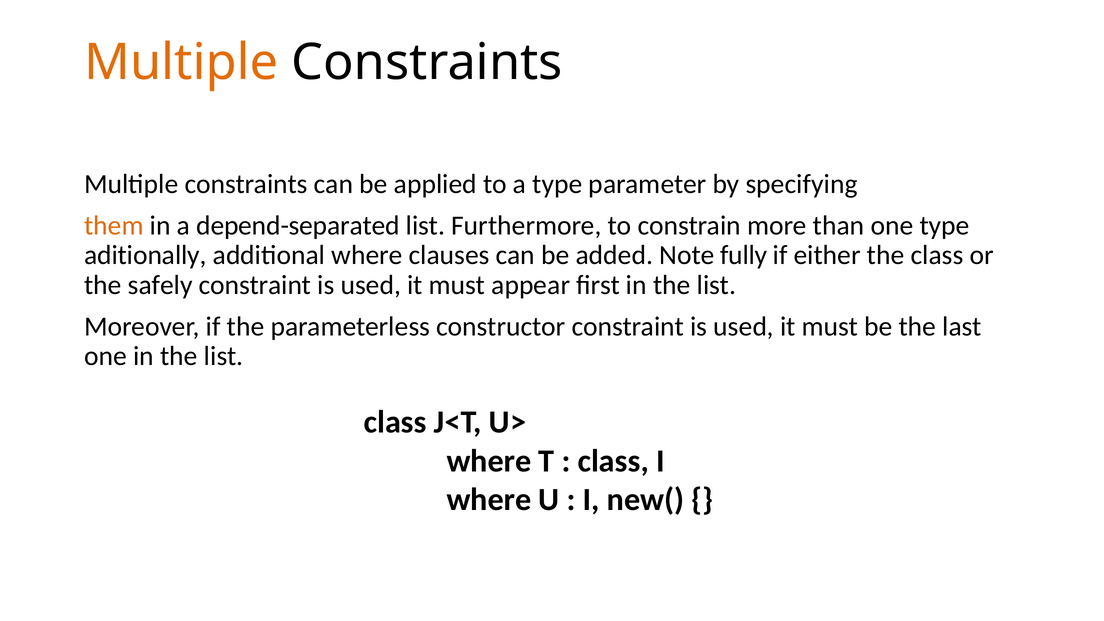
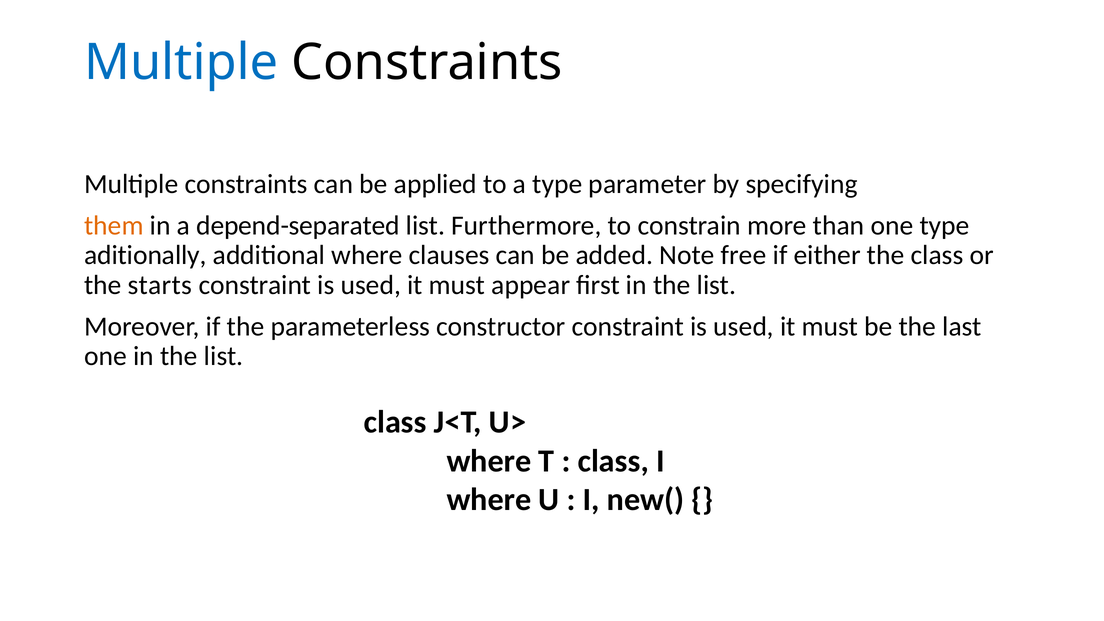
Multiple colour: orange -> blue (181, 62)
fully: fully -> free (743, 255)
safely: safely -> starts (160, 285)
